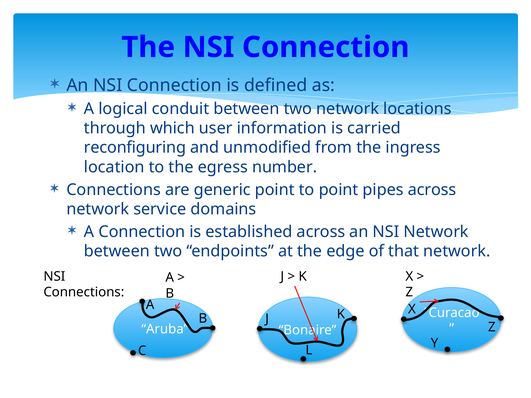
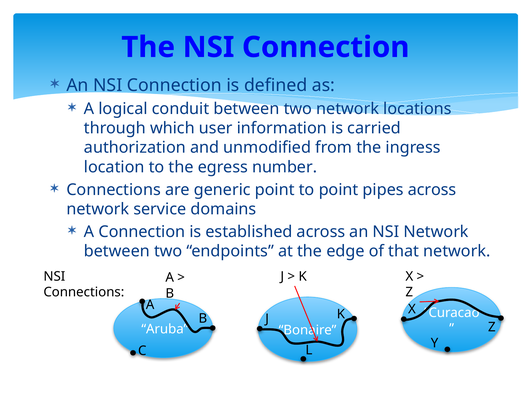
reconfiguring: reconfiguring -> authorization (135, 148)
